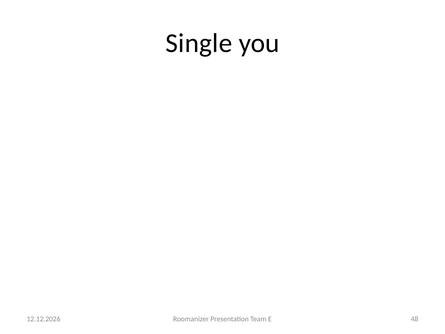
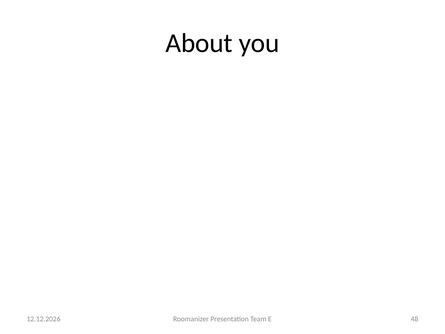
Single: Single -> About (199, 43)
